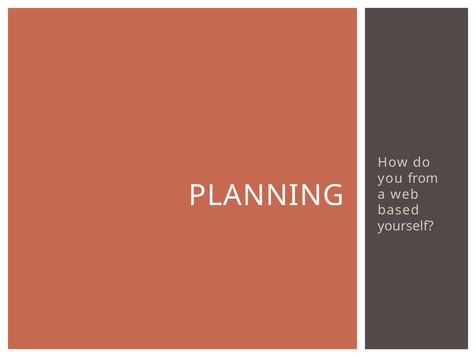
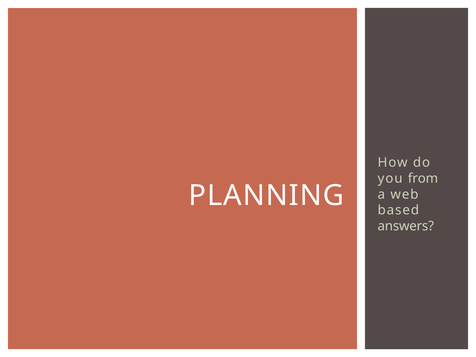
yourself: yourself -> answers (406, 226)
